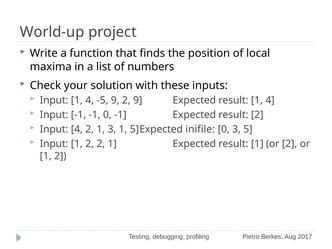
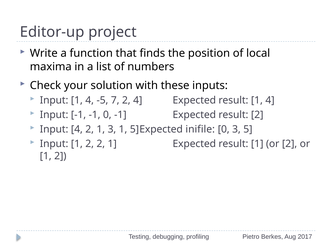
World-up: World-up -> Editor-up (52, 32)
-5 9: 9 -> 7 (115, 100)
2 9: 9 -> 4 (138, 100)
